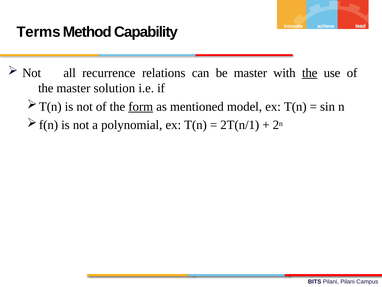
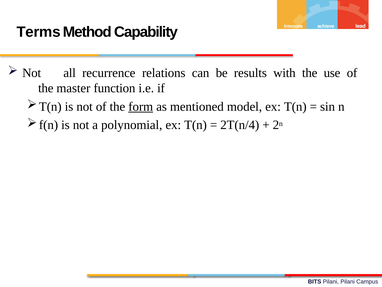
be master: master -> results (250, 73)
the underline: present -> none (310, 73)
solution: solution -> function (114, 88)
2T(n/1: 2T(n/1 -> 2T(n/4 (240, 125)
